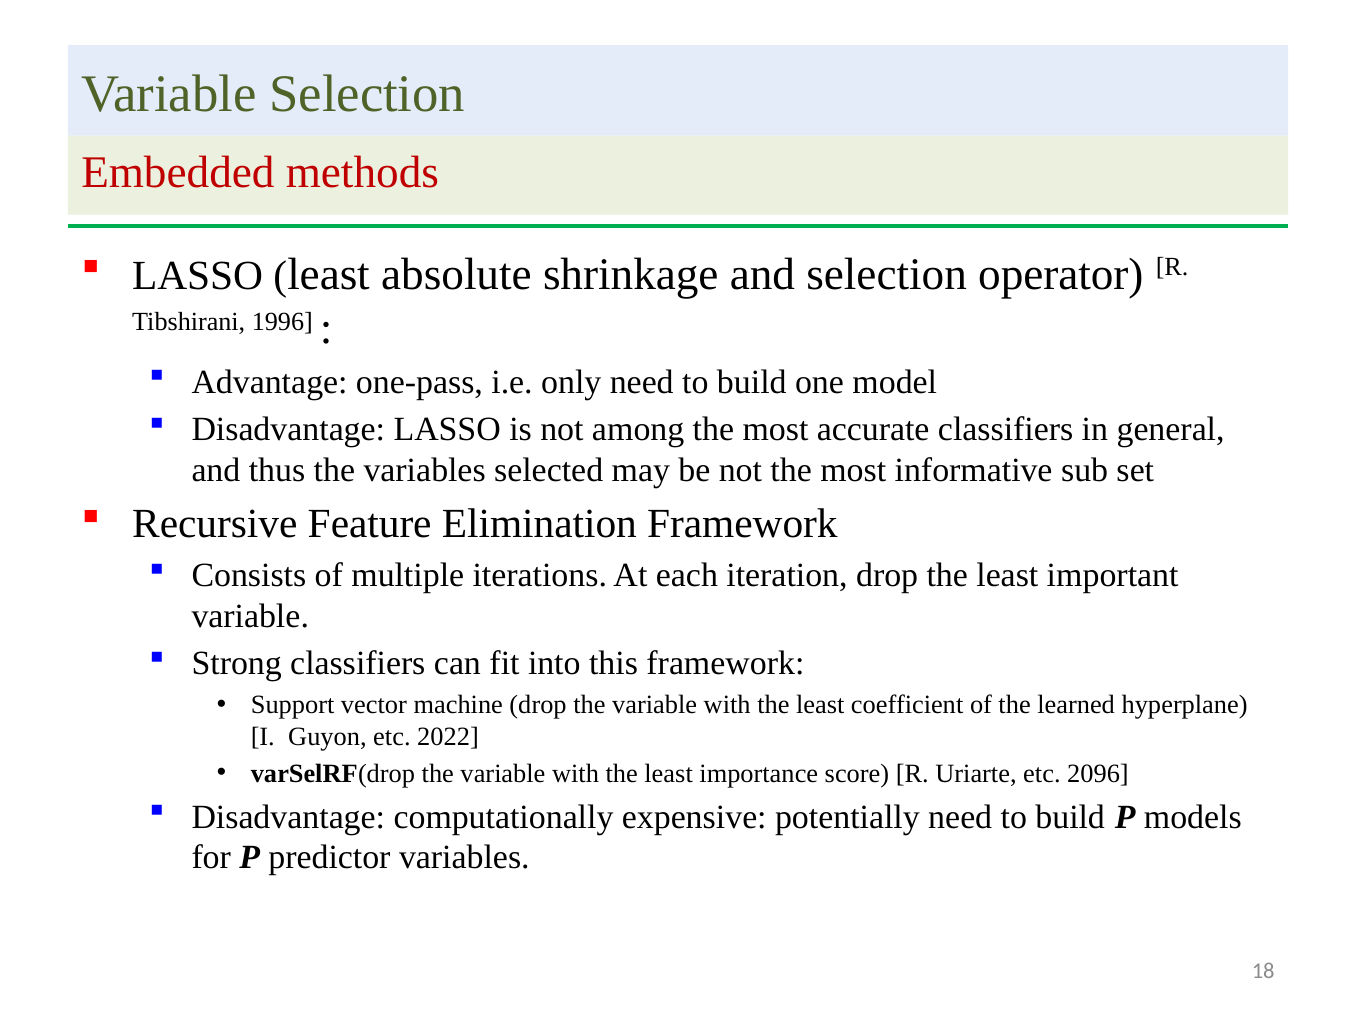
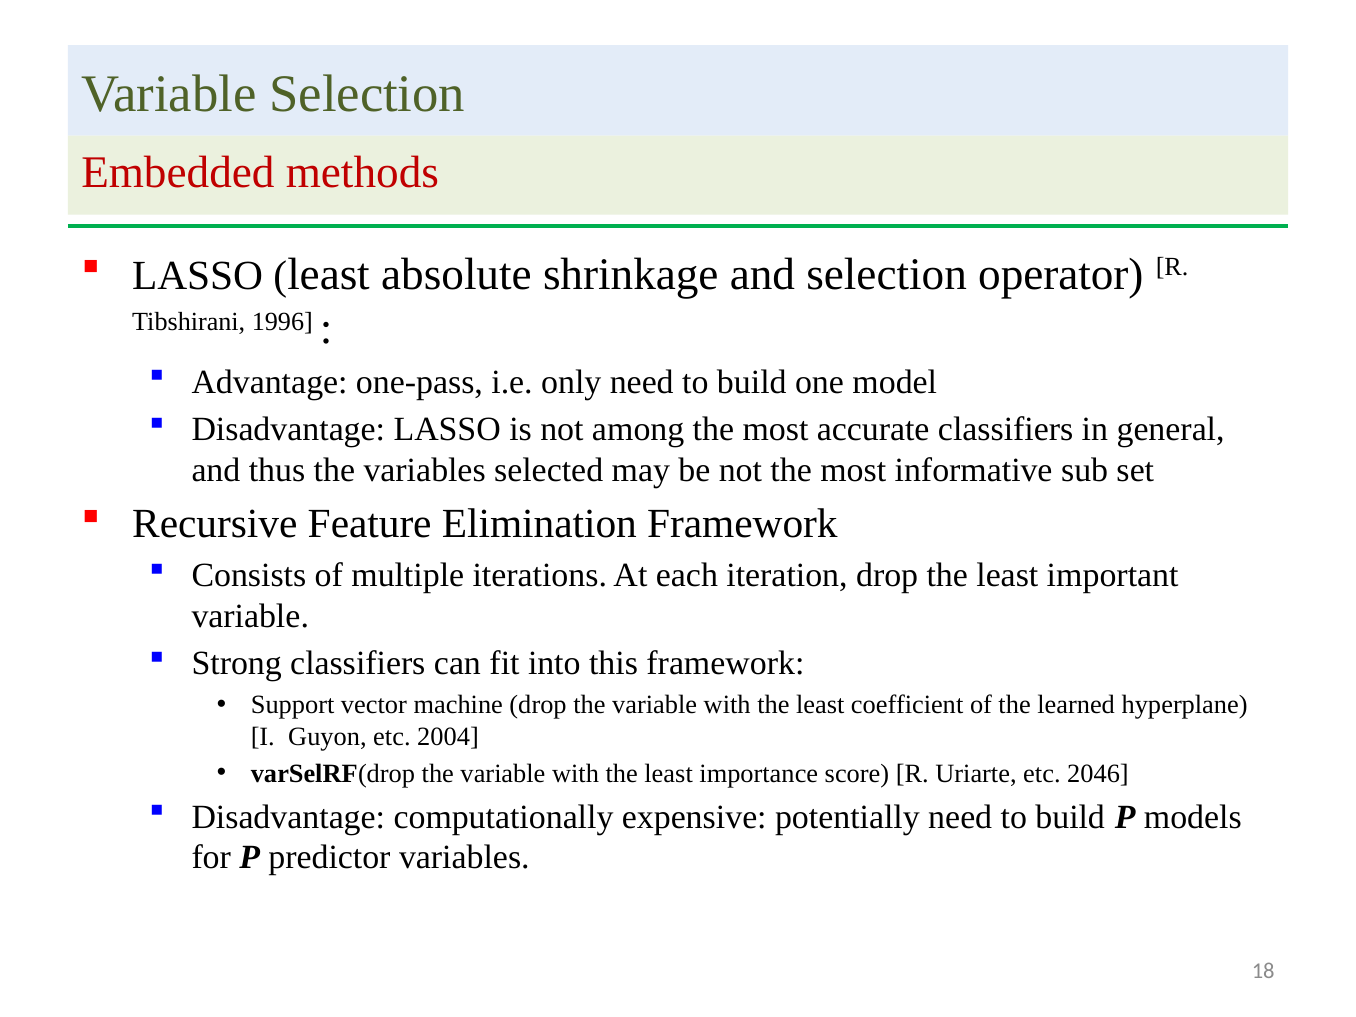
2022: 2022 -> 2004 (448, 736)
2096: 2096 -> 2046 (1098, 773)
